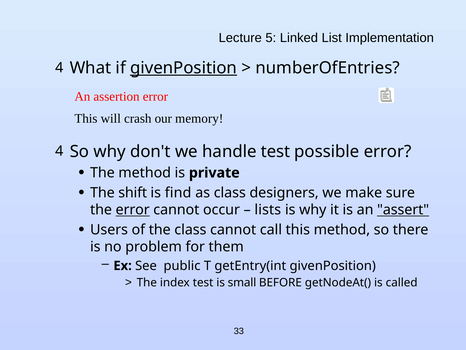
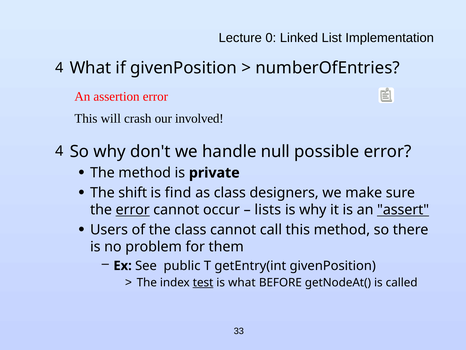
5: 5 -> 0 (271, 38)
givenPosition underline: present -> none (184, 68)
memory: memory -> involved (199, 118)
handle test: test -> null (275, 151)
test underline: none -> present (203, 282)
is small: small -> what (242, 282)
